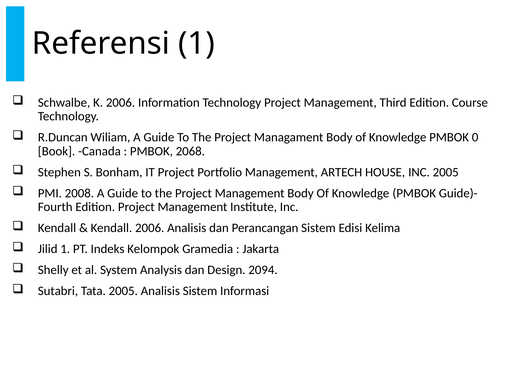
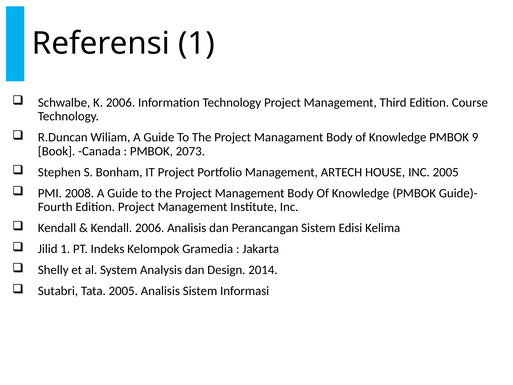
0: 0 -> 9 (475, 137)
2068: 2068 -> 2073 (190, 151)
2094: 2094 -> 2014 (263, 270)
